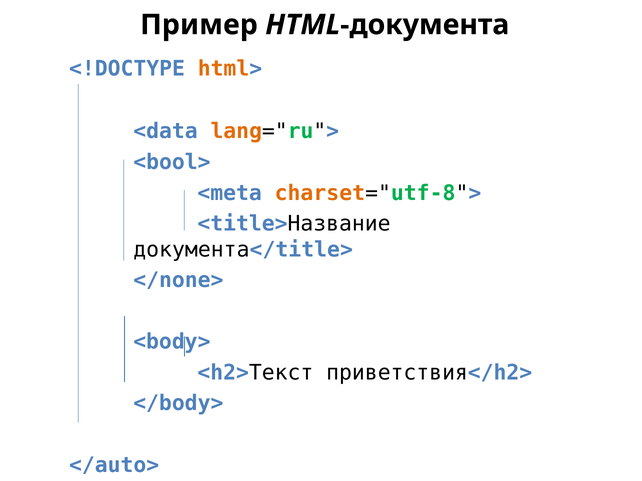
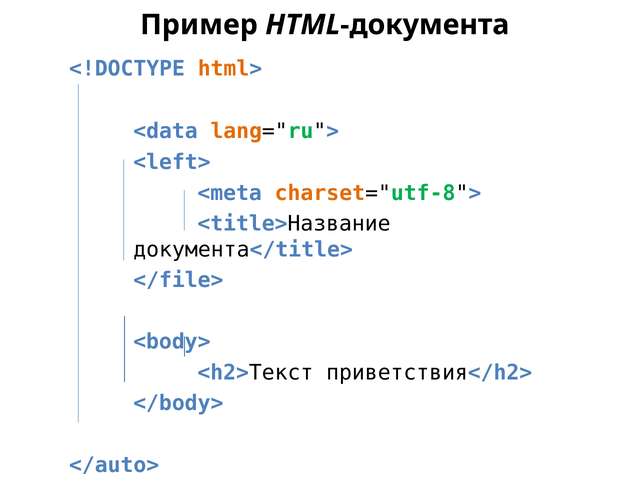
<bool>: <bool> -> <left> (172, 162)
</none>: </none> -> </file> (178, 281)
